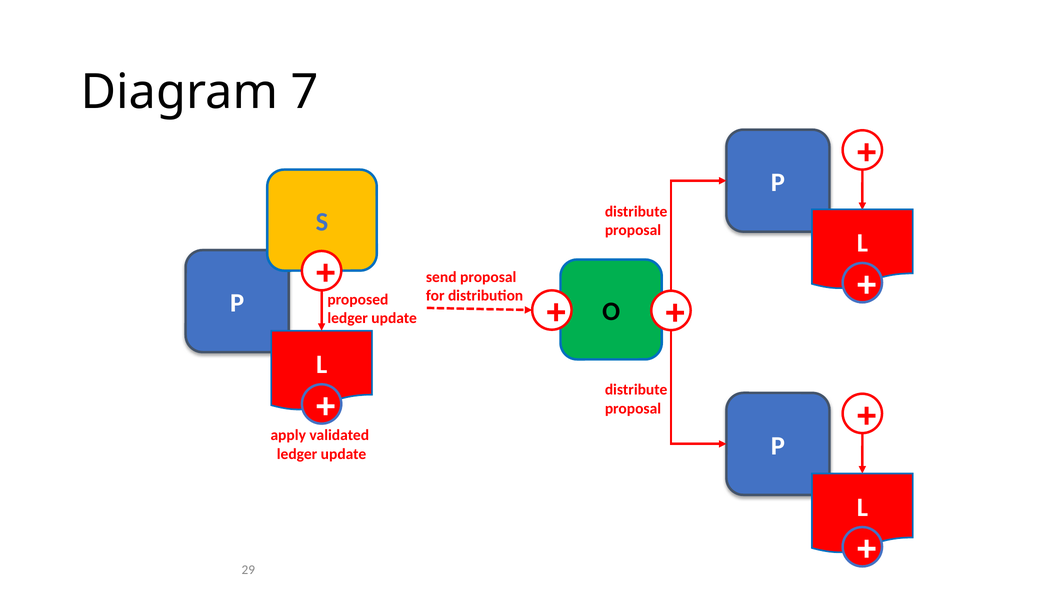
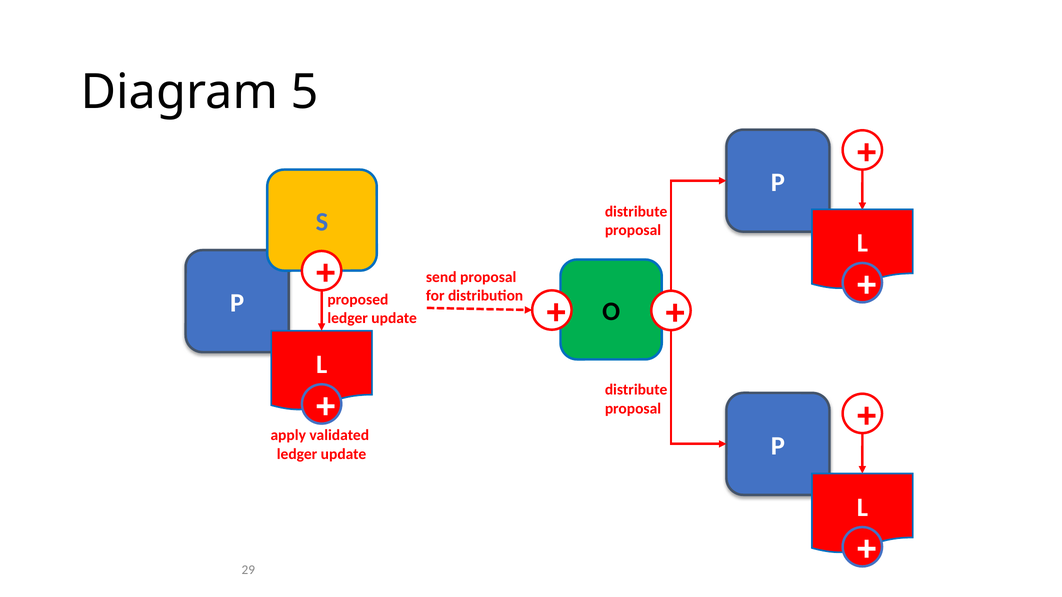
7: 7 -> 5 (305, 92)
